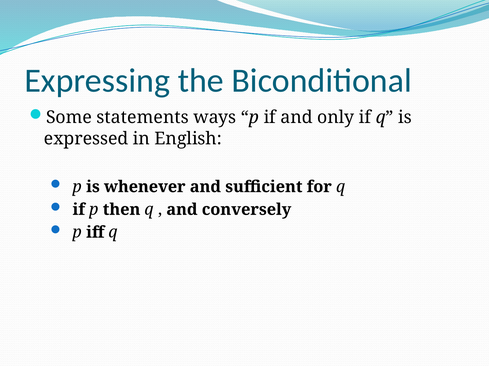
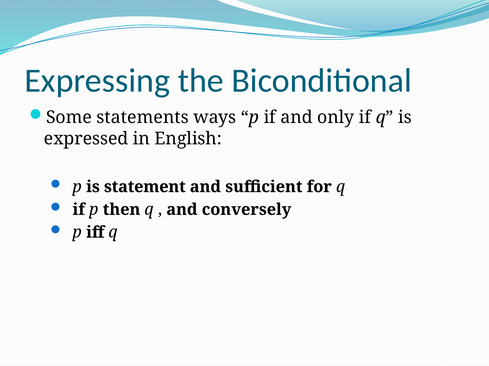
whenever: whenever -> statement (145, 187)
